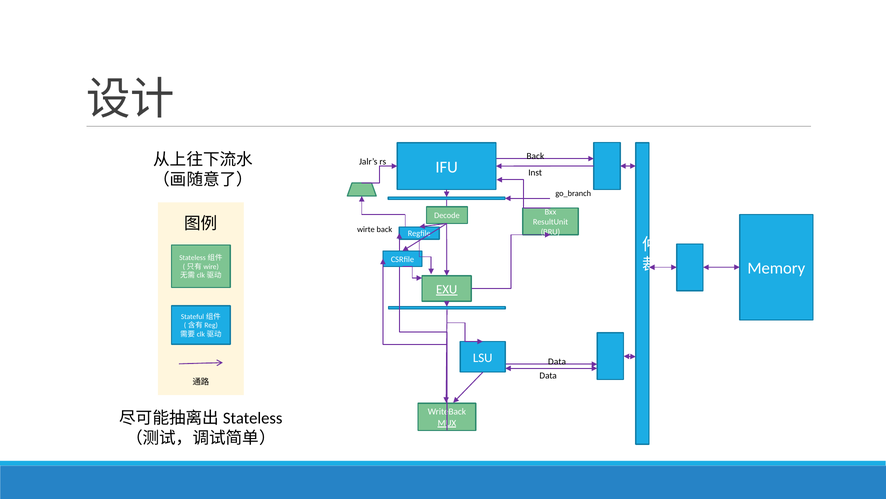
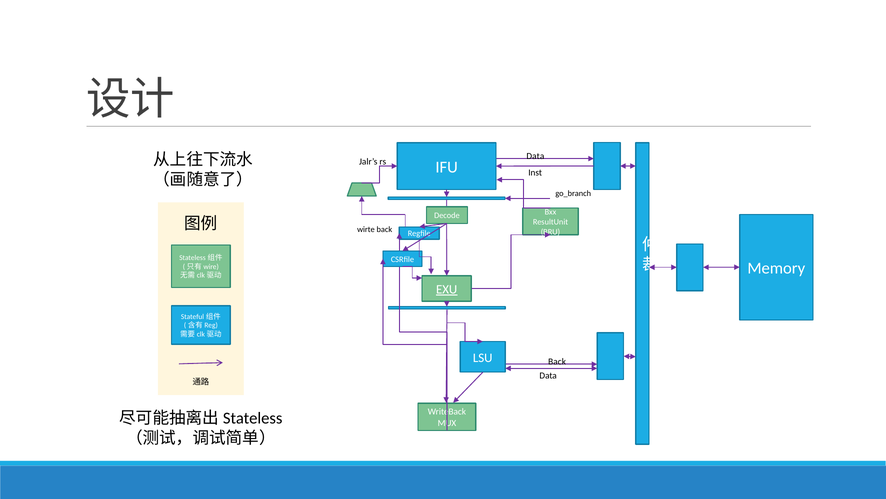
Back: Back -> Data (535, 156)
Data: Data -> Back (557, 361)
MUX underline: present -> none (447, 423)
